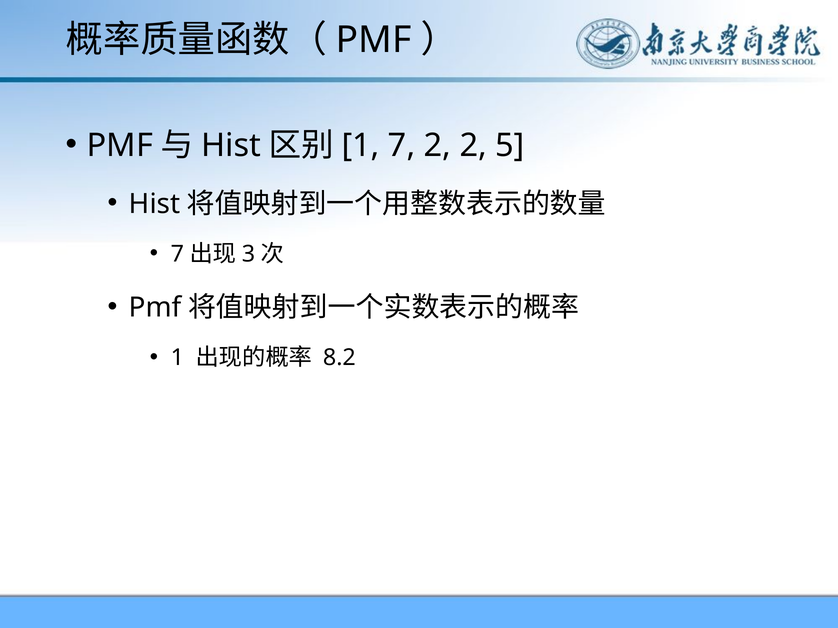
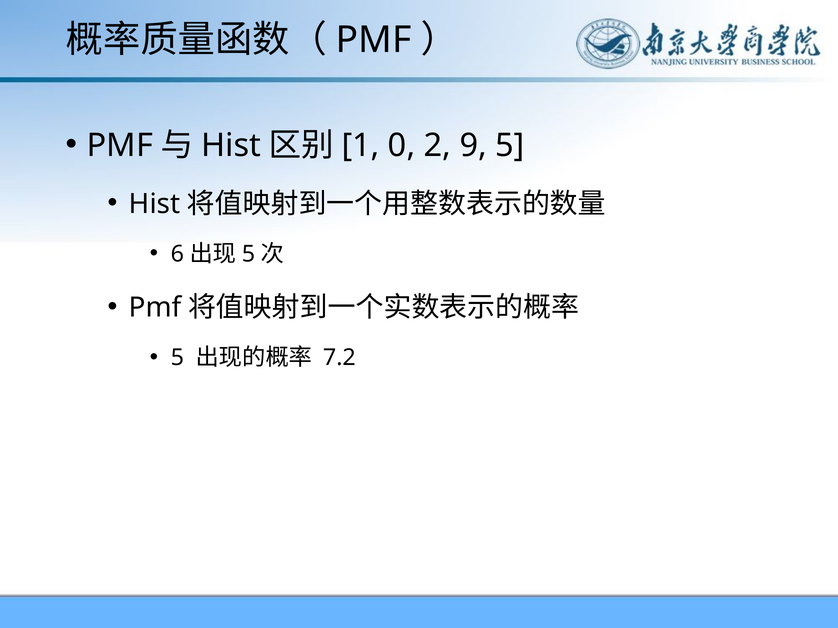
7: 7 -> 0 (402, 145)
2 2: 2 -> 9 (473, 145)
7: 7 -> 6 (177, 254)
3: 3 -> 5 (248, 254)
1: 1 -> 5 (177, 358)
8.2: 8.2 -> 7.2 (339, 358)
